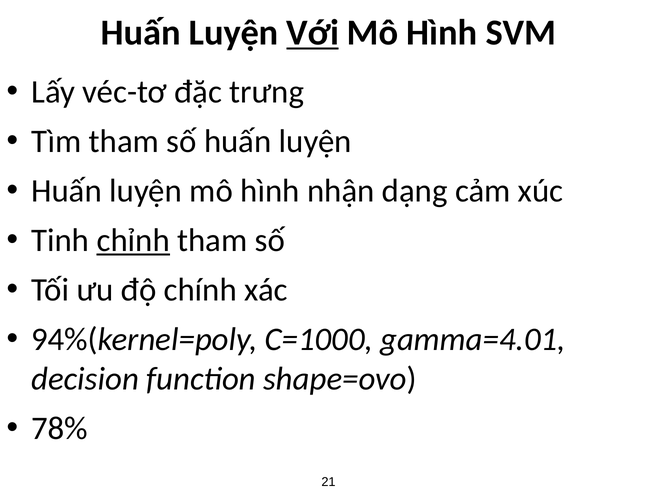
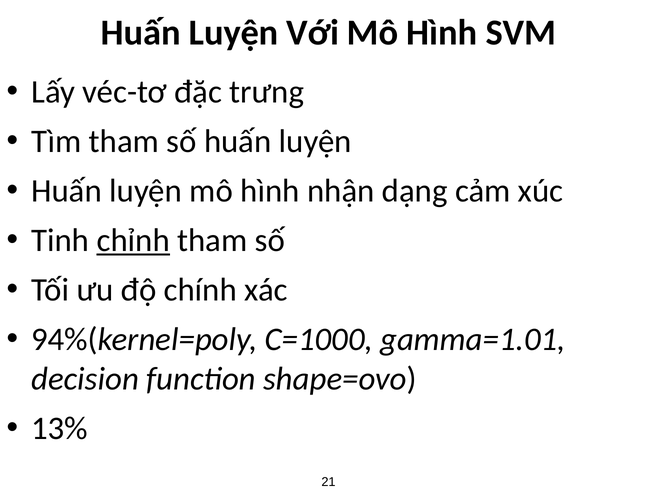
Với underline: present -> none (313, 33)
gamma=4.01: gamma=4.01 -> gamma=1.01 (473, 339)
78%: 78% -> 13% (60, 428)
